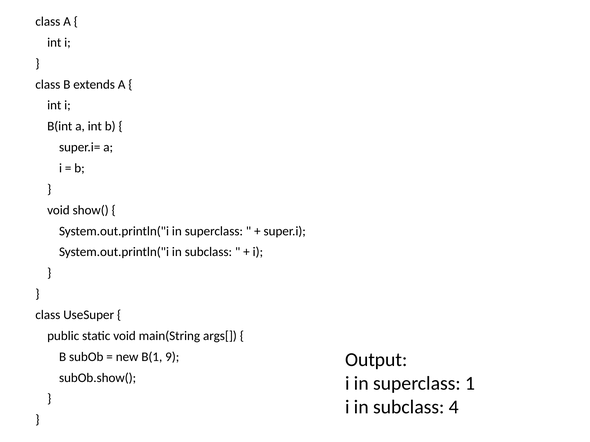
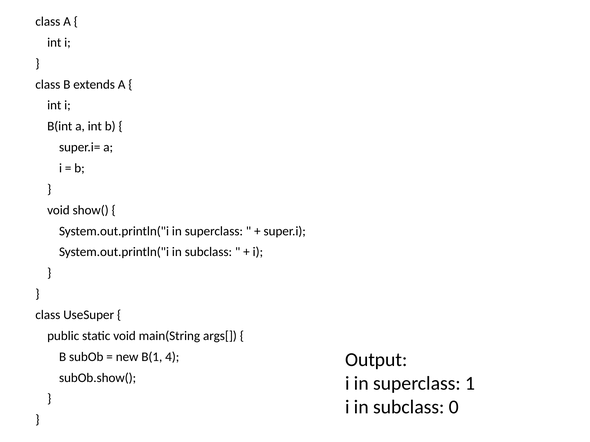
9: 9 -> 4 (172, 357)
4: 4 -> 0 (454, 407)
